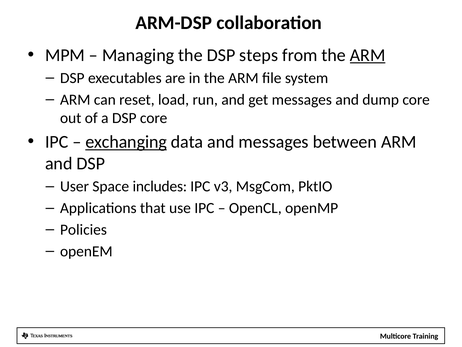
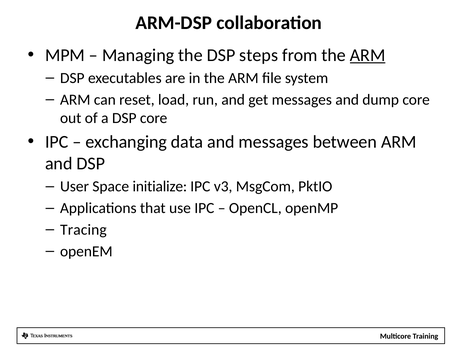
exchanging underline: present -> none (126, 142)
includes: includes -> initialize (160, 186)
Policies: Policies -> Tracing (83, 229)
